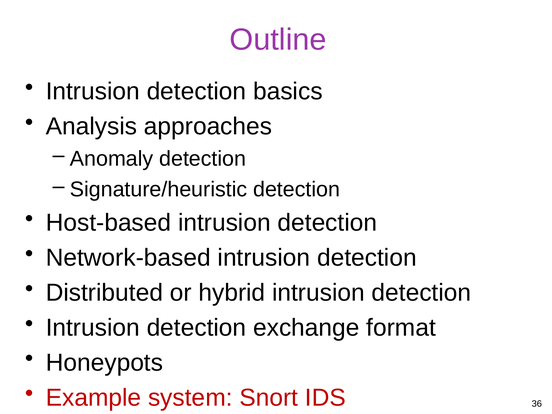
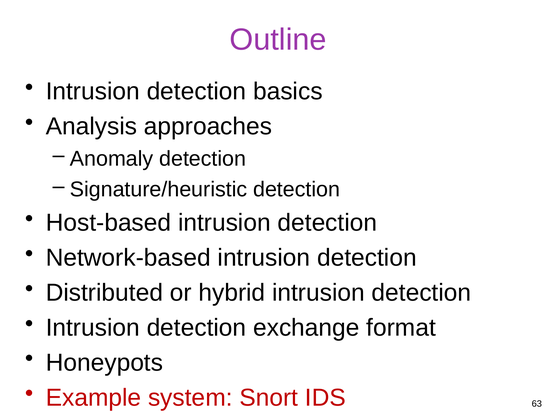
36: 36 -> 63 (537, 404)
